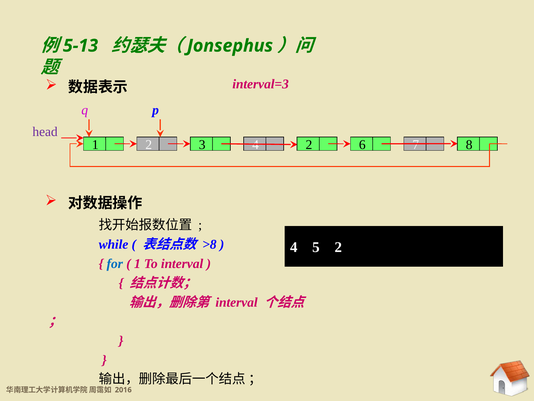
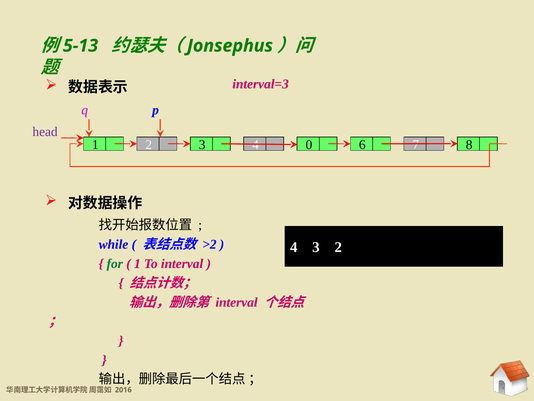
4 2: 2 -> 0 (309, 145)
>8: >8 -> >2 (209, 244)
4 5: 5 -> 3 (316, 247)
for colour: blue -> green (115, 263)
